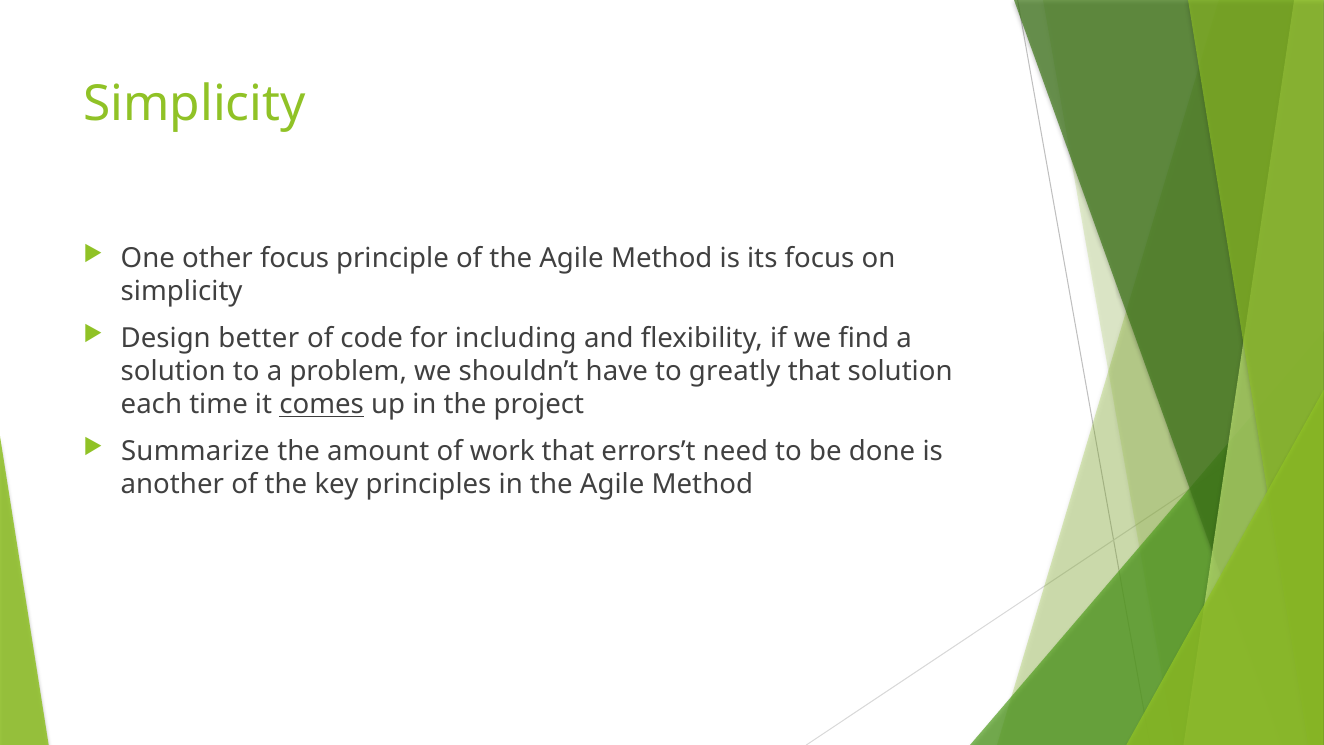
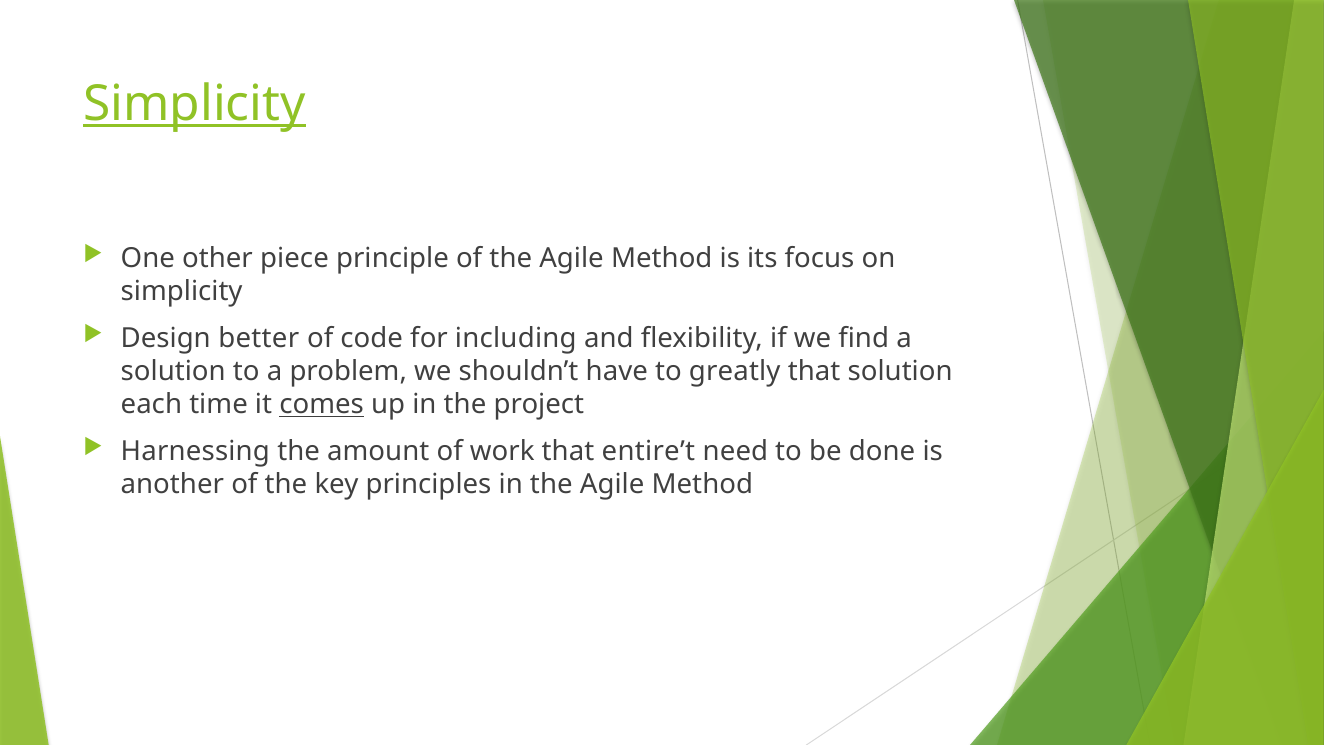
Simplicity underline: none -> present (195, 104)
other focus: focus -> piece (294, 258)
Summarize: Summarize -> Harnessing (195, 451)
errors’t: errors’t -> entire’t (648, 451)
